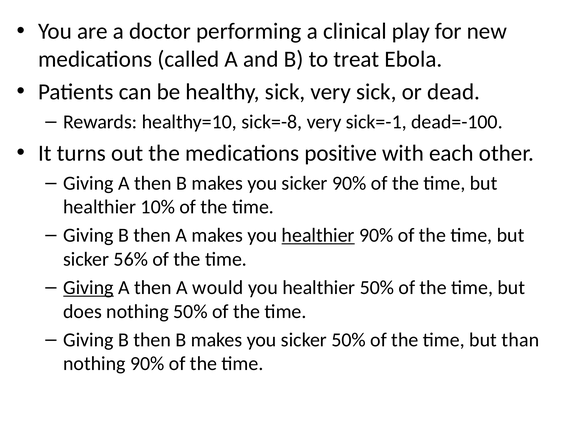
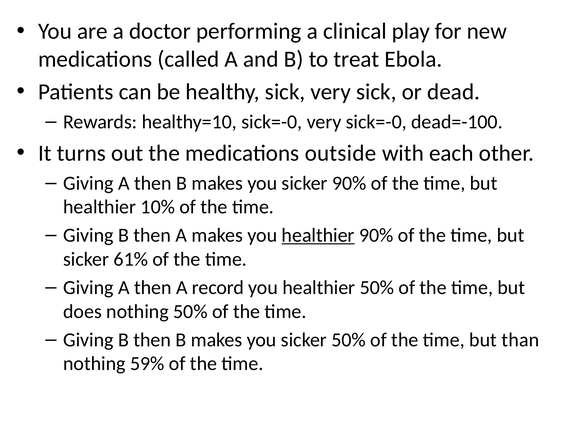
healthy=10 sick=-8: sick=-8 -> sick=-0 (272, 122)
very sick=-1: sick=-1 -> sick=-0 (376, 122)
positive: positive -> outside (341, 153)
56%: 56% -> 61% (131, 260)
Giving underline: present -> none (88, 288)
would: would -> record (218, 288)
nothing 90%: 90% -> 59% (147, 364)
